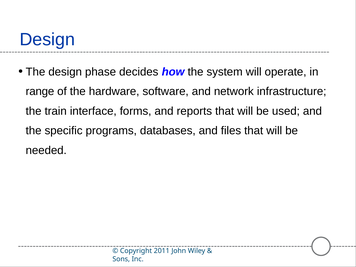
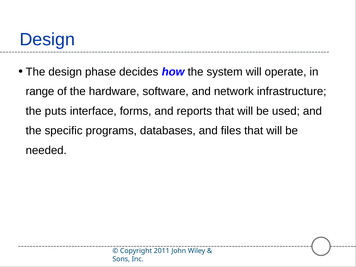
train: train -> puts (56, 111)
